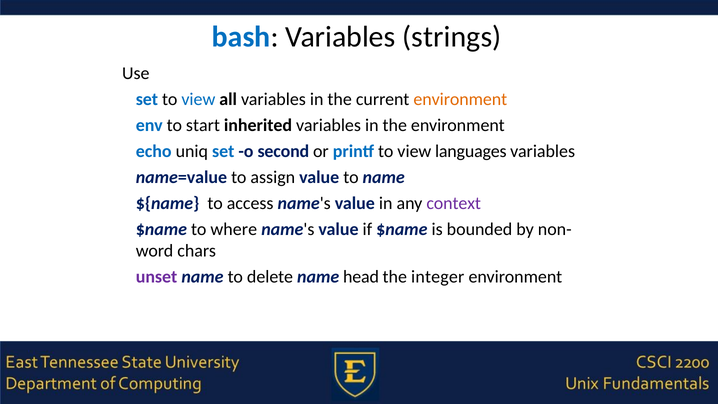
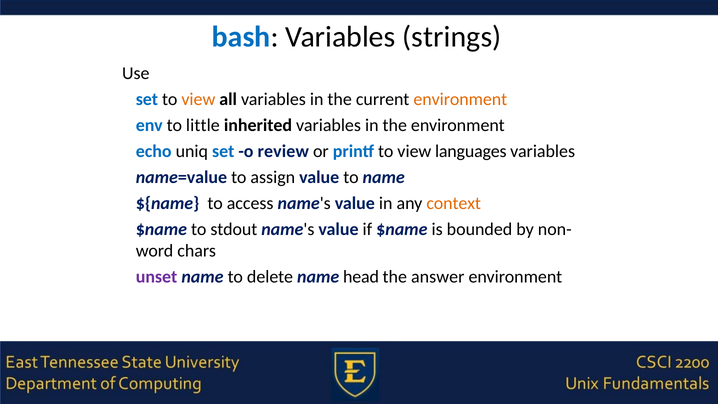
view colour: blue -> orange (198, 99)
start: start -> little (203, 125)
second: second -> review (283, 151)
context colour: purple -> orange (454, 203)
where: where -> stdout (234, 229)
integer: integer -> answer (438, 277)
